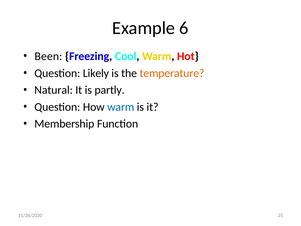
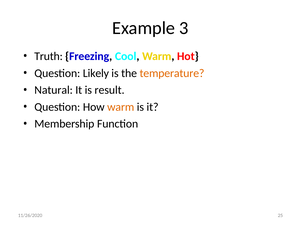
6: 6 -> 3 (184, 28)
Been: Been -> Truth (49, 56)
partly: partly -> result (110, 90)
warm colour: blue -> orange (121, 107)
